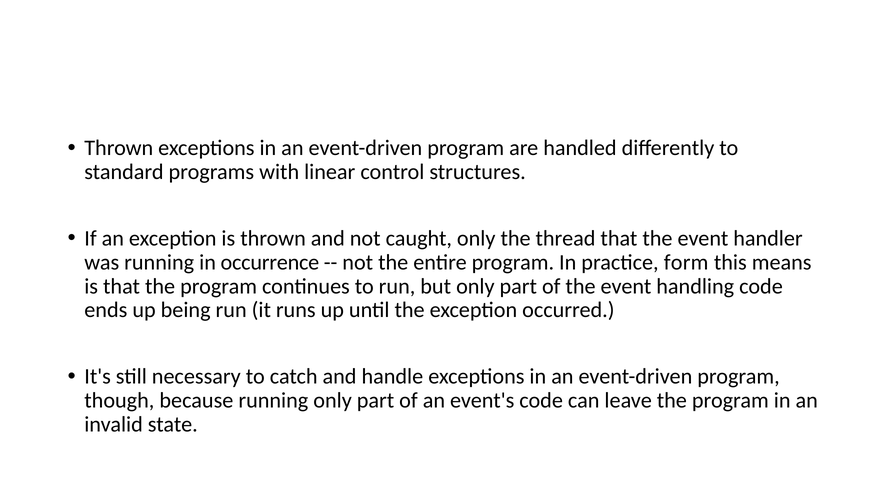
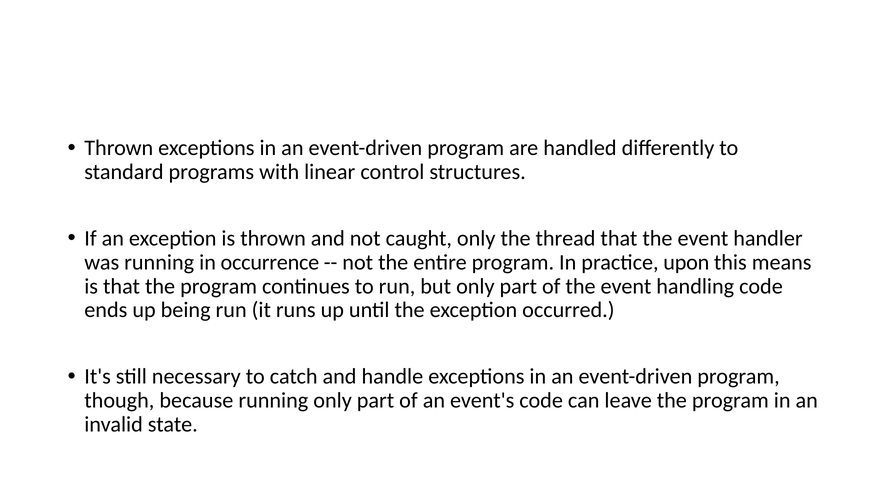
form: form -> upon (686, 263)
